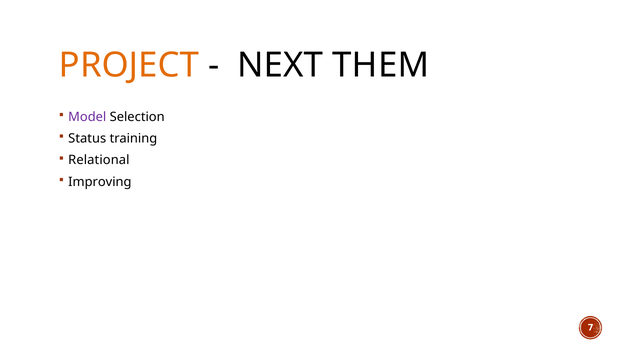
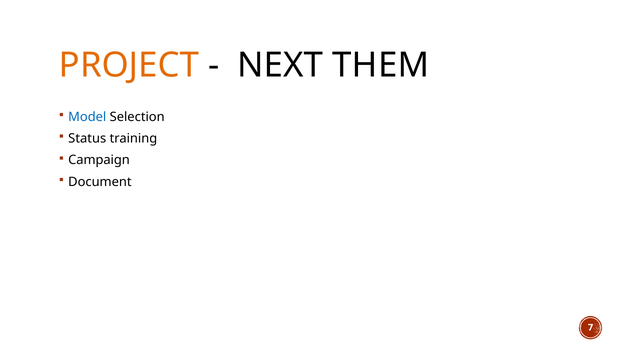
Model colour: purple -> blue (87, 117)
Relational: Relational -> Campaign (99, 160)
Improving: Improving -> Document (100, 182)
